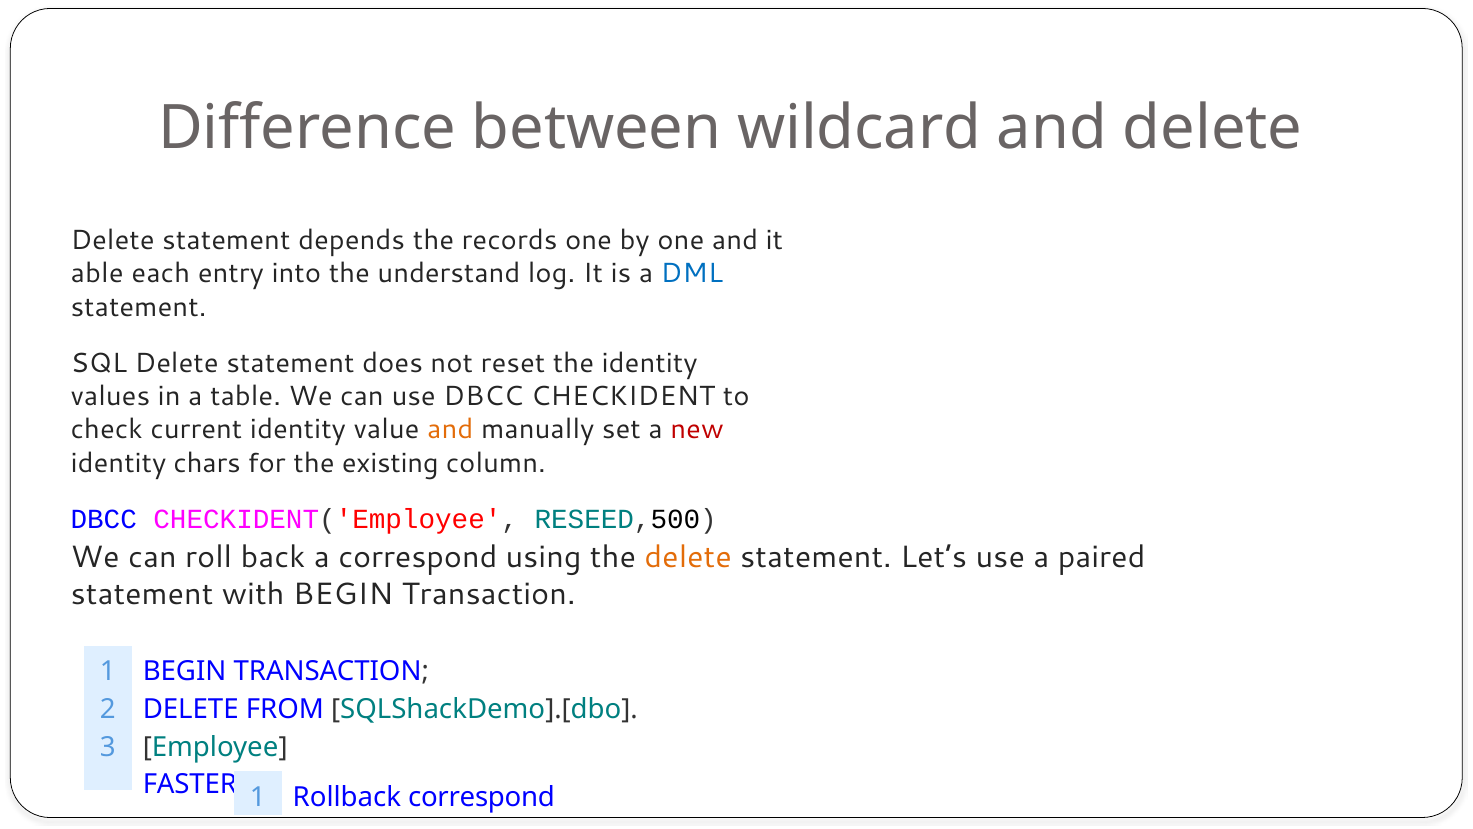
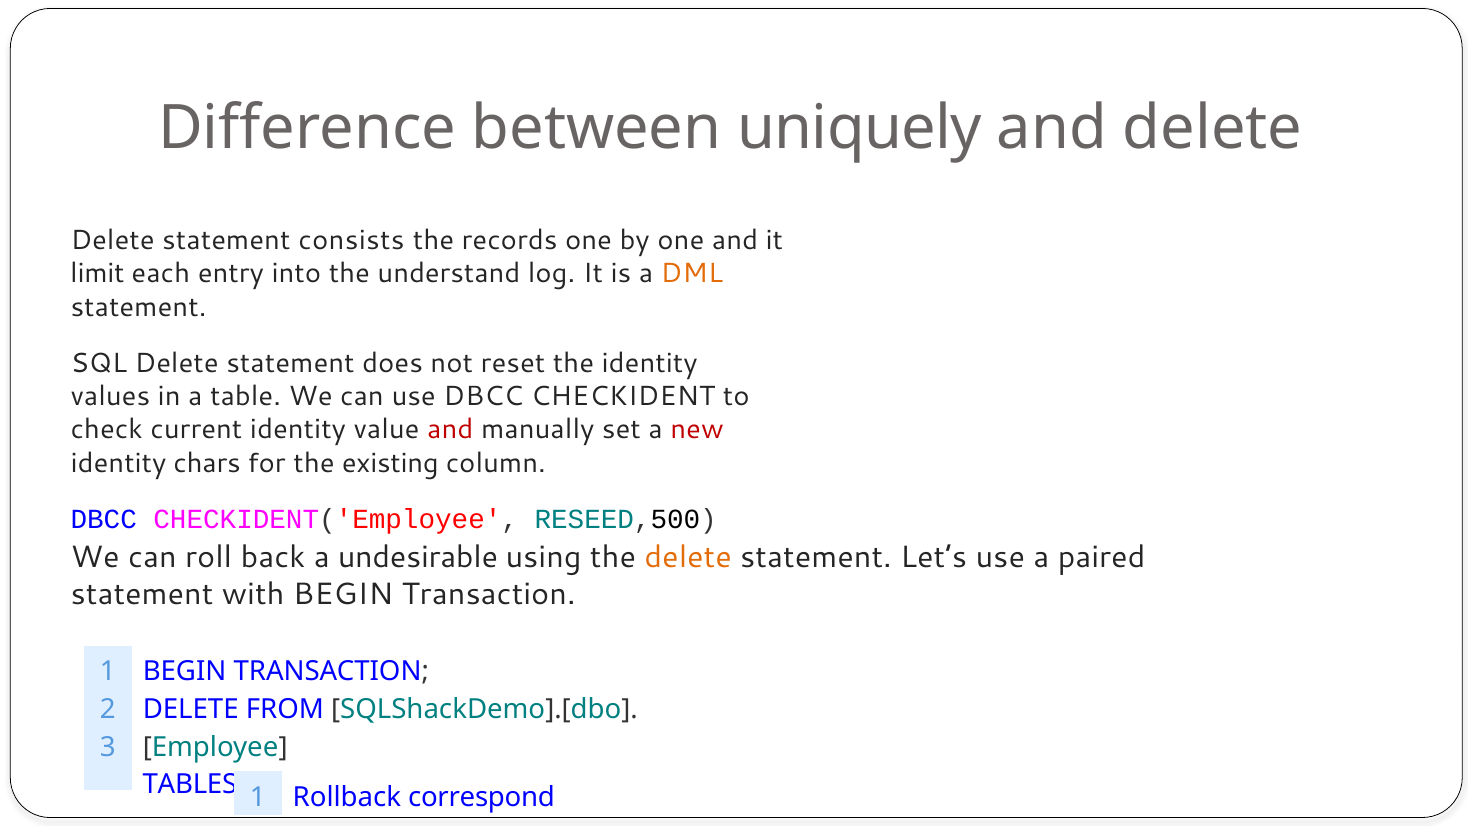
wildcard: wildcard -> uniquely (860, 128)
depends: depends -> consists (351, 240)
able: able -> limit (97, 274)
DML colour: blue -> orange (692, 274)
and colour: orange -> red (450, 430)
a correspond: correspond -> undesirable (418, 557)
FASTER: FASTER -> TABLES (190, 784)
